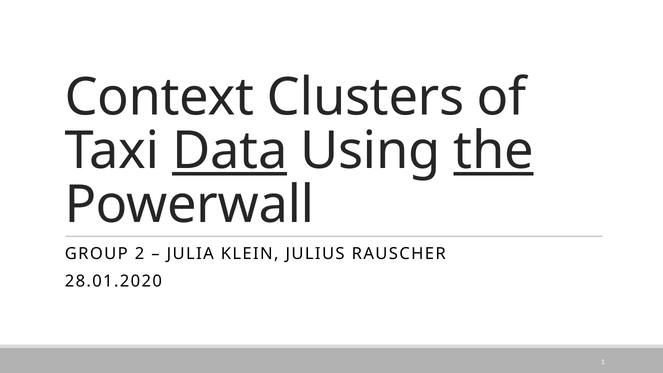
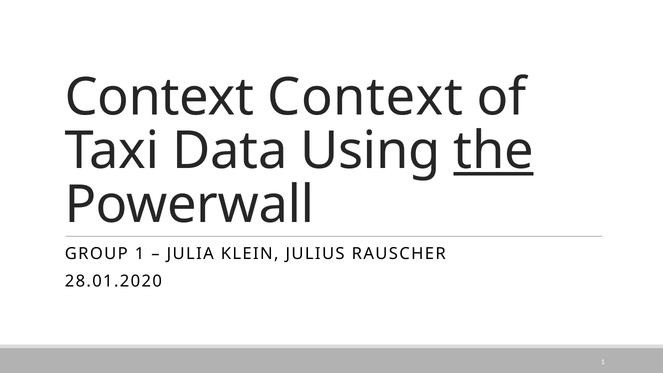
Context Clusters: Clusters -> Context (365, 98)
Data underline: present -> none (230, 151)
GROUP 2: 2 -> 1 (140, 254)
